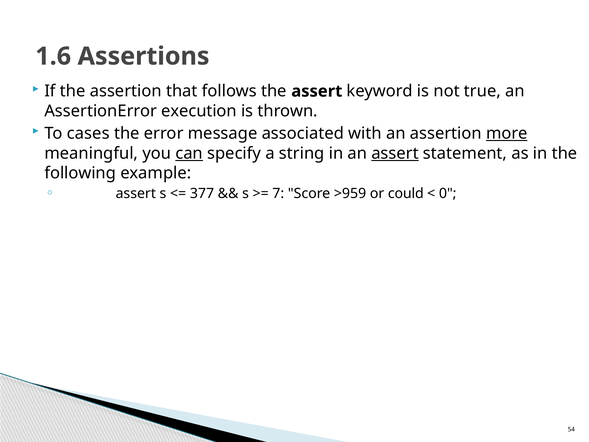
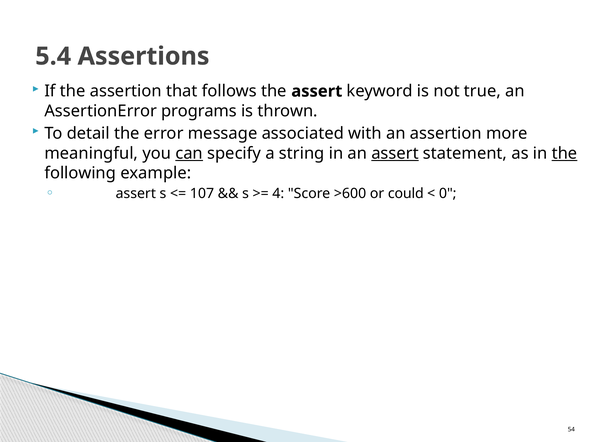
1.6: 1.6 -> 5.4 (53, 56)
execution: execution -> programs (199, 111)
cases: cases -> detail (88, 133)
more underline: present -> none (507, 133)
the underline: none -> present (564, 153)
377: 377 -> 107 (202, 193)
7: 7 -> 4 (278, 193)
>959: >959 -> >600 (350, 193)
